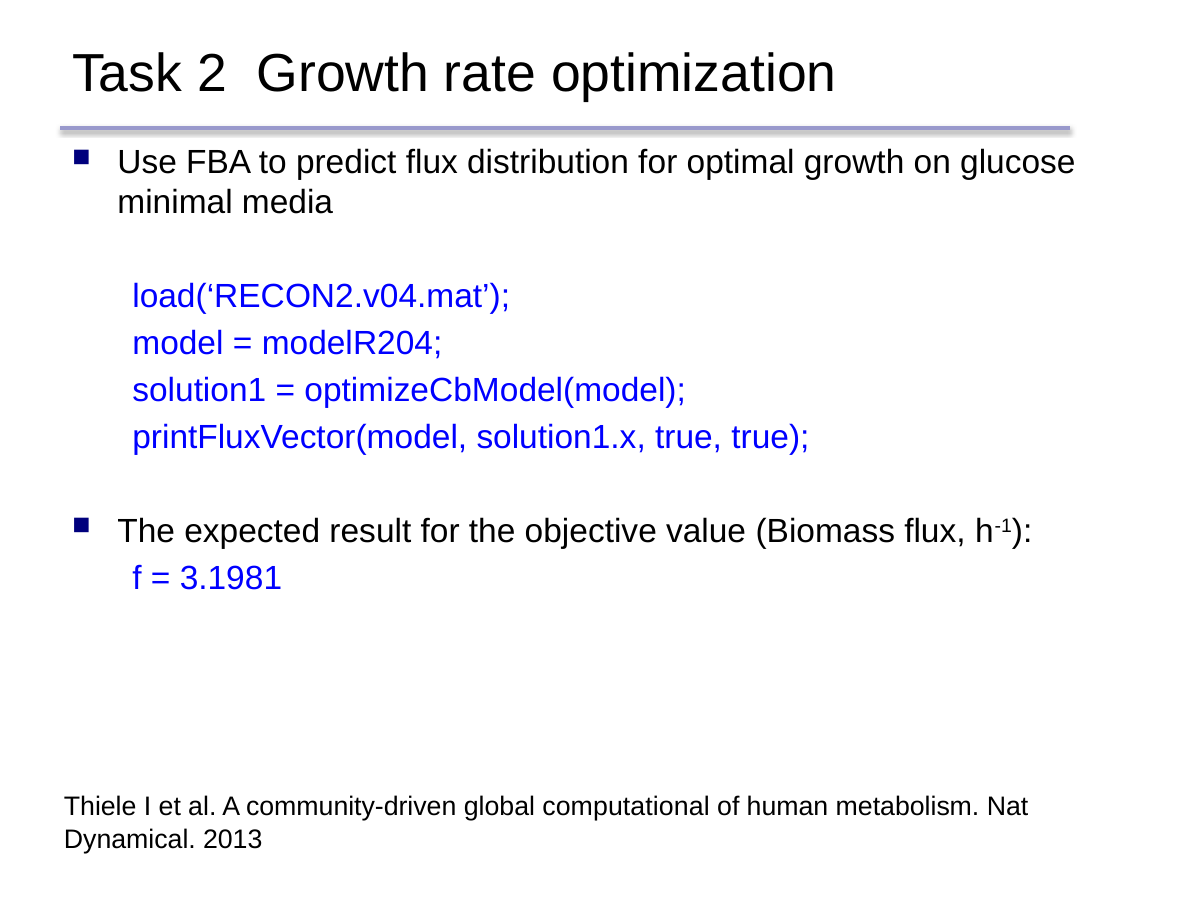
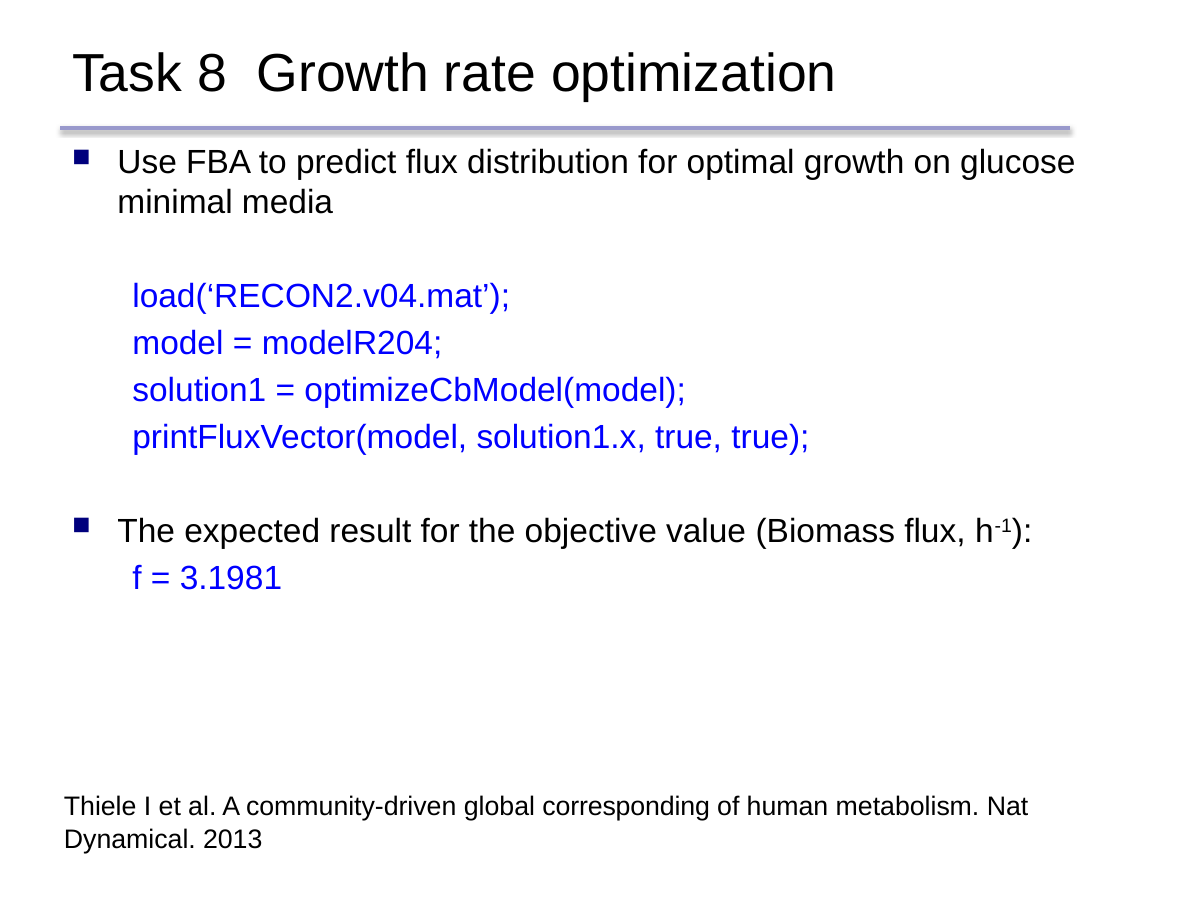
2: 2 -> 8 (212, 74)
computational: computational -> corresponding (626, 807)
